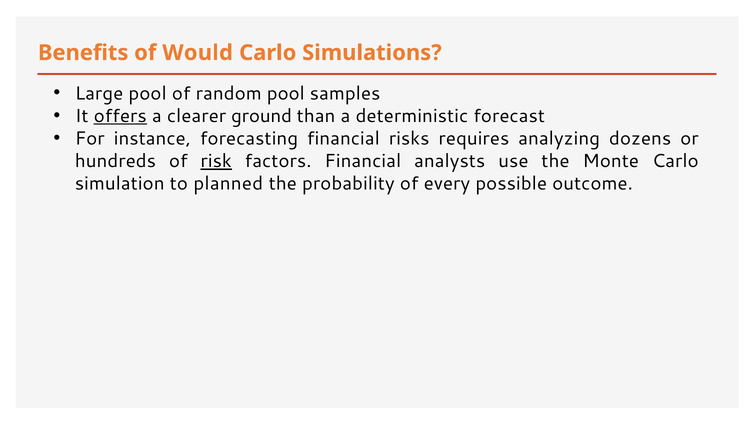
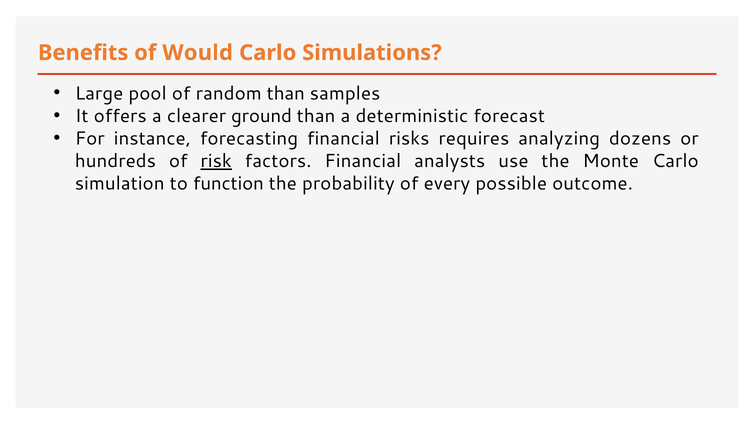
random pool: pool -> than (286, 93)
offers underline: present -> none (120, 116)
planned: planned -> function (228, 184)
